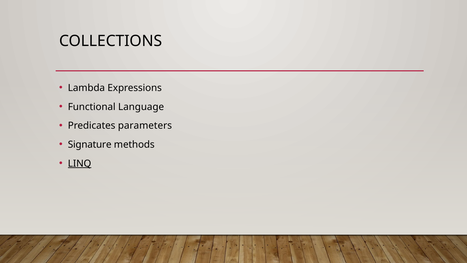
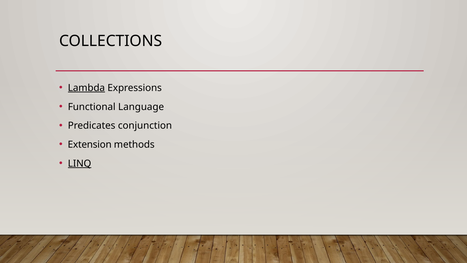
Lambda underline: none -> present (86, 88)
parameters: parameters -> conjunction (145, 126)
Signature: Signature -> Extension (90, 144)
